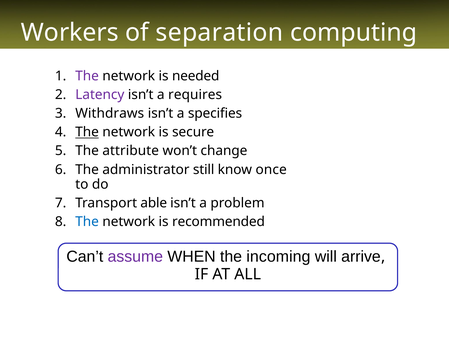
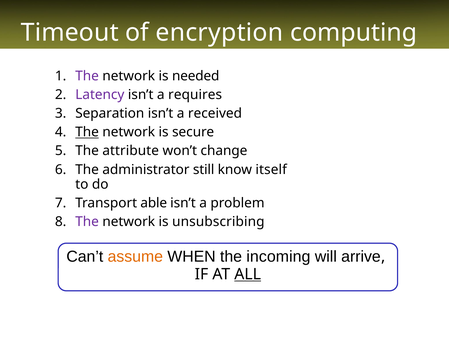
Workers: Workers -> Timeout (70, 33)
separation: separation -> encryption (219, 33)
Withdraws: Withdraws -> Separation (110, 113)
specifies: specifies -> received (215, 113)
once: once -> itself (271, 169)
The colour: blue -> purple (87, 222)
recommended: recommended -> unsubscribing (218, 222)
assume colour: purple -> orange (135, 256)
ALL underline: none -> present (248, 274)
